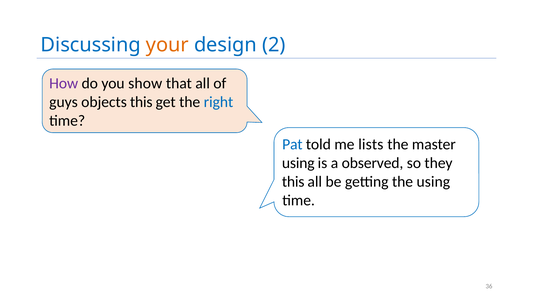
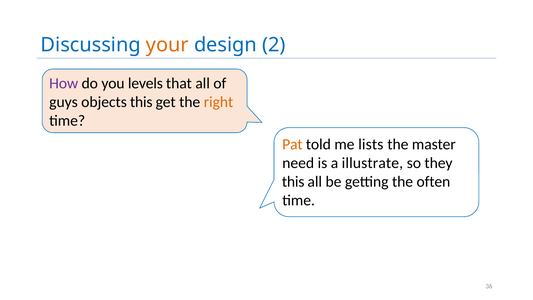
show: show -> levels (145, 83)
right colour: blue -> orange (218, 102)
Pat colour: blue -> orange (292, 144)
using: using -> need (298, 163)
observed: observed -> illustrate (372, 163)
the using: using -> often (433, 182)
